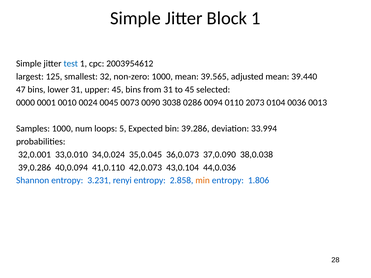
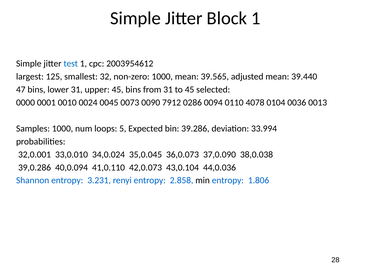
3038: 3038 -> 7912 (172, 103)
2073: 2073 -> 4078 (255, 103)
min colour: orange -> black (203, 181)
